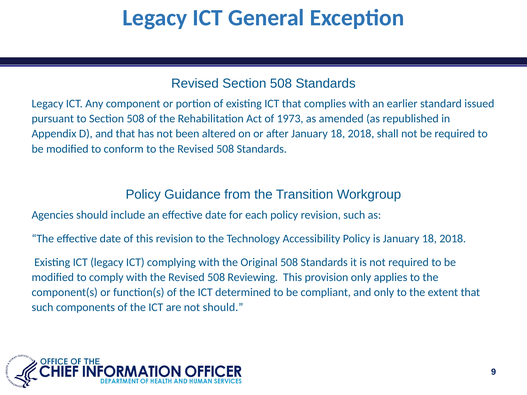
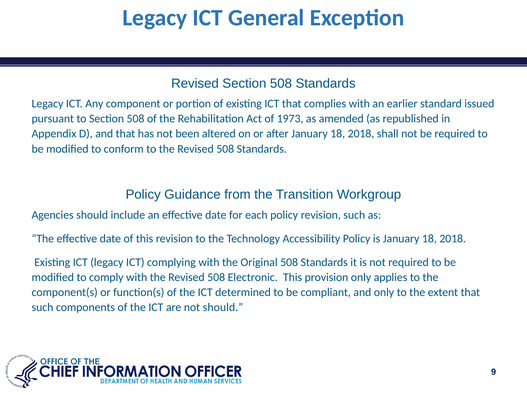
Reviewing: Reviewing -> Electronic (253, 278)
